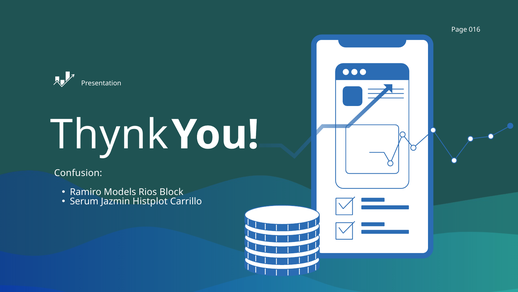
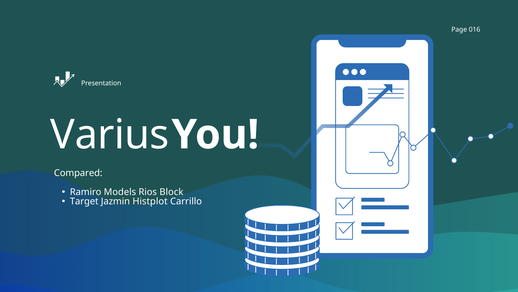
Thynk: Thynk -> Varius (110, 135)
Confusion: Confusion -> Compared (78, 173)
Serum: Serum -> Target (84, 201)
